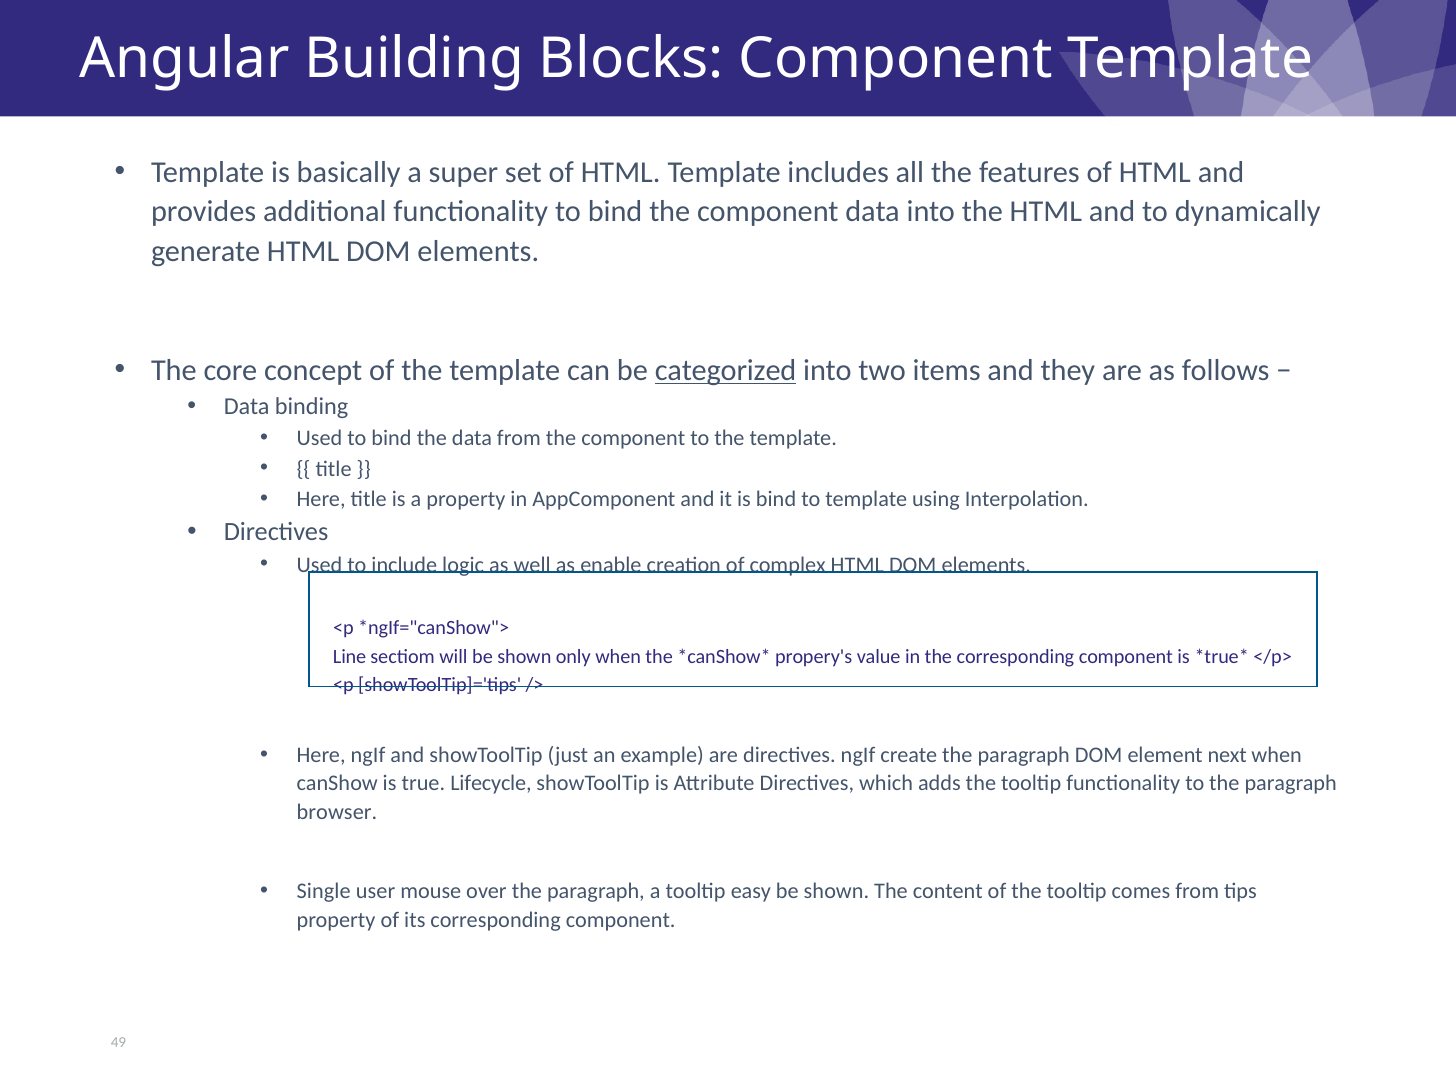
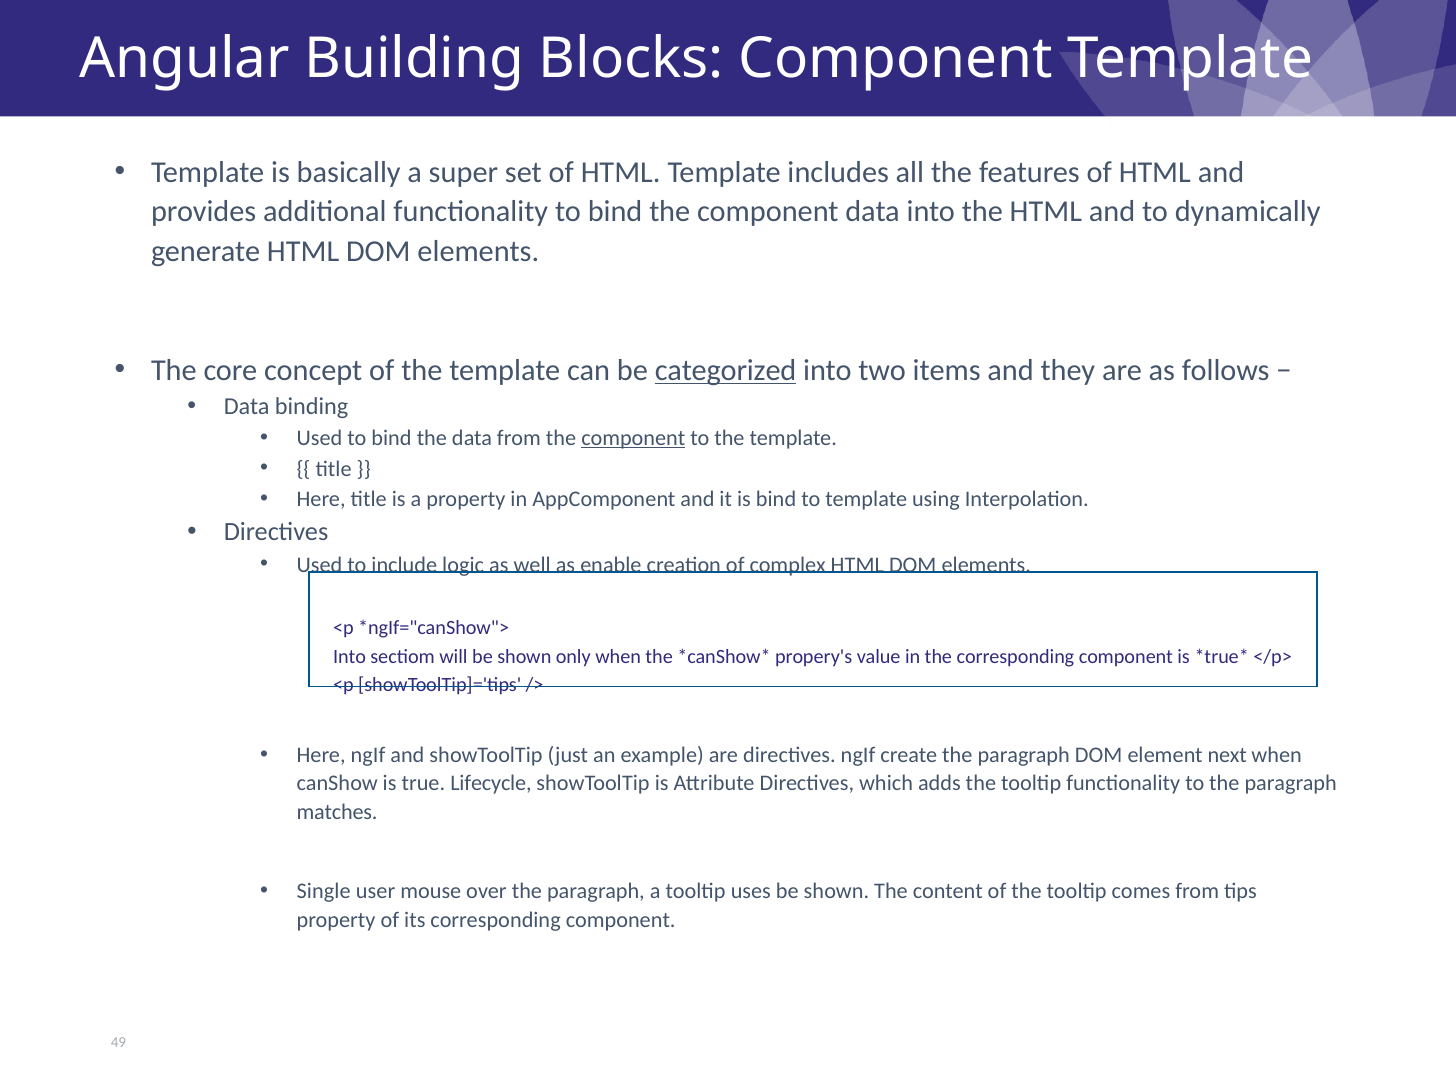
component underline: none -> present (633, 438)
Line: Line -> Into (350, 656)
browser: browser -> matches (337, 812)
easy: easy -> uses (751, 891)
